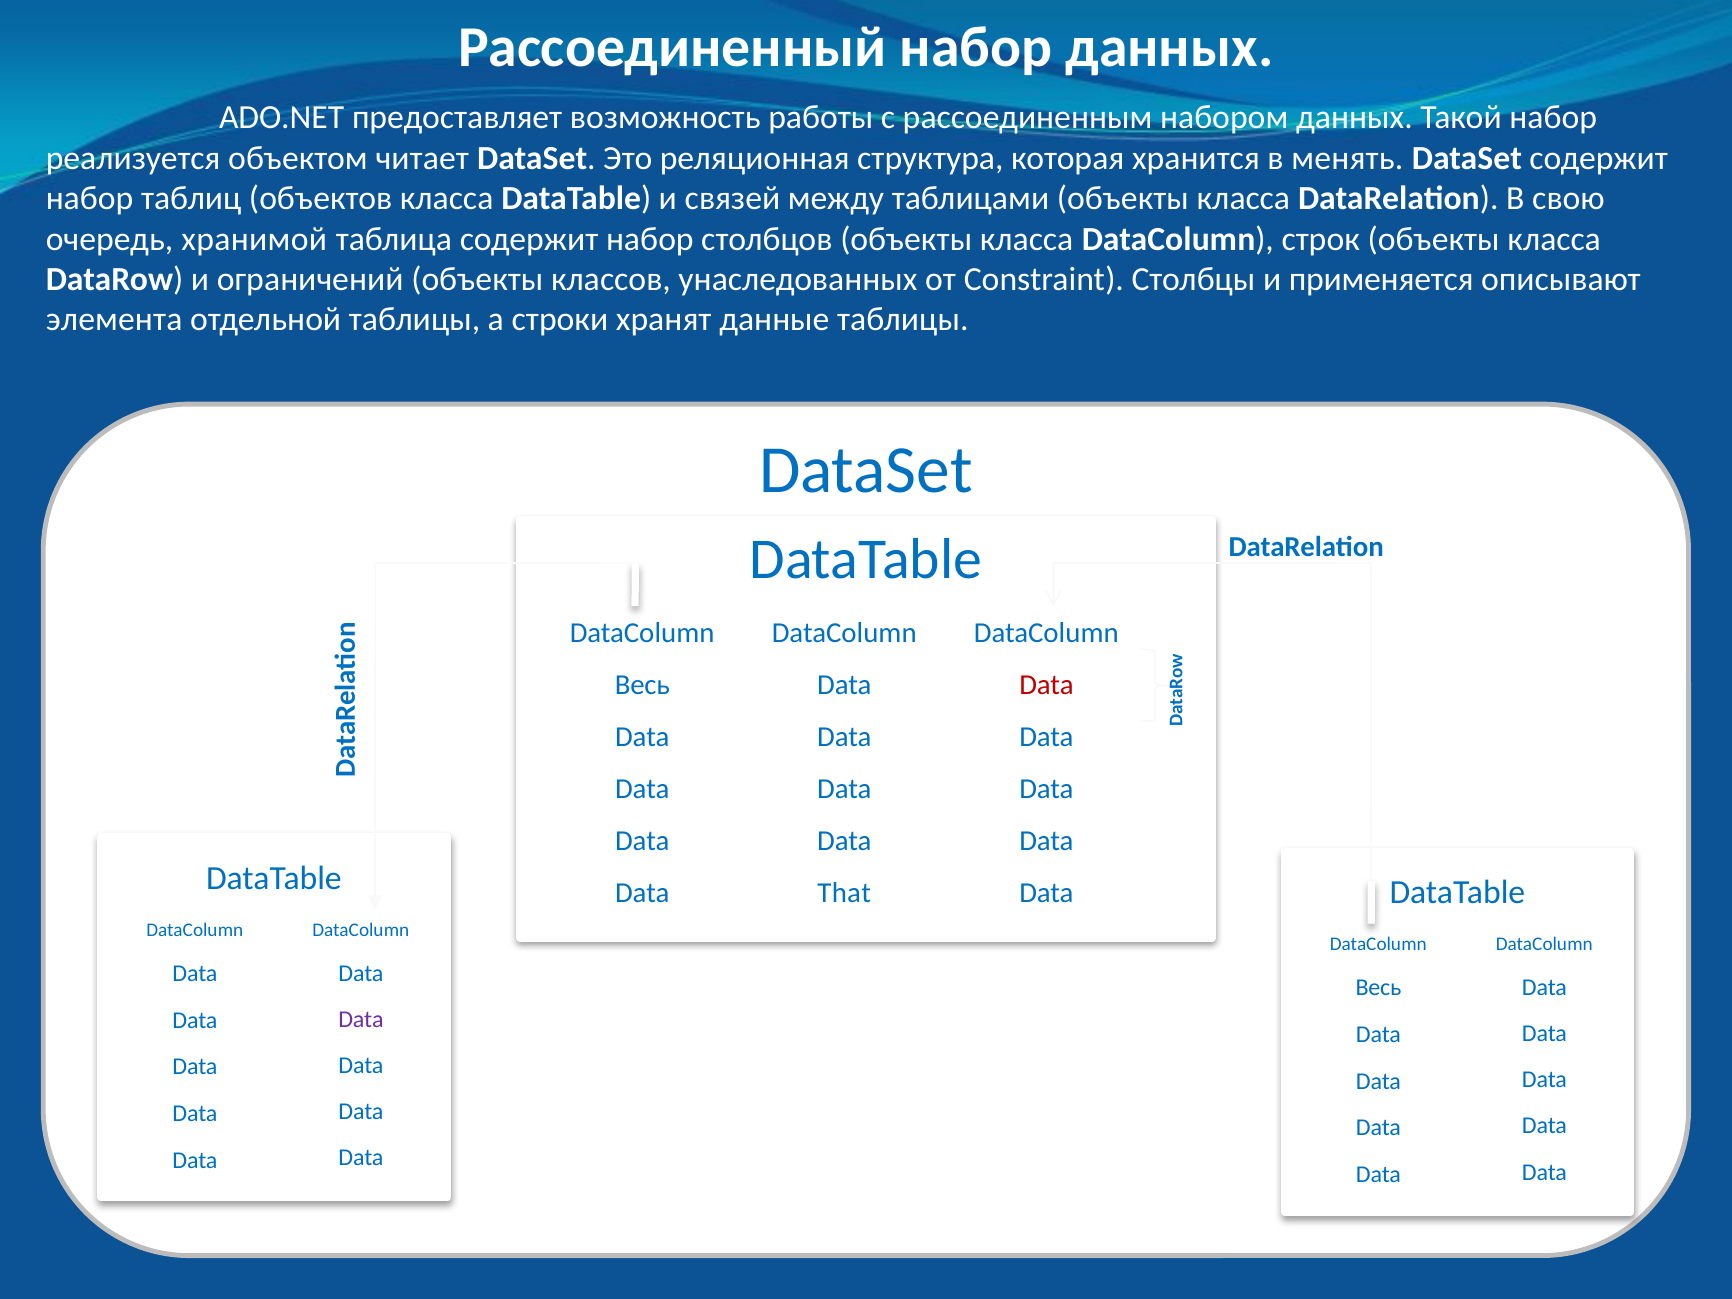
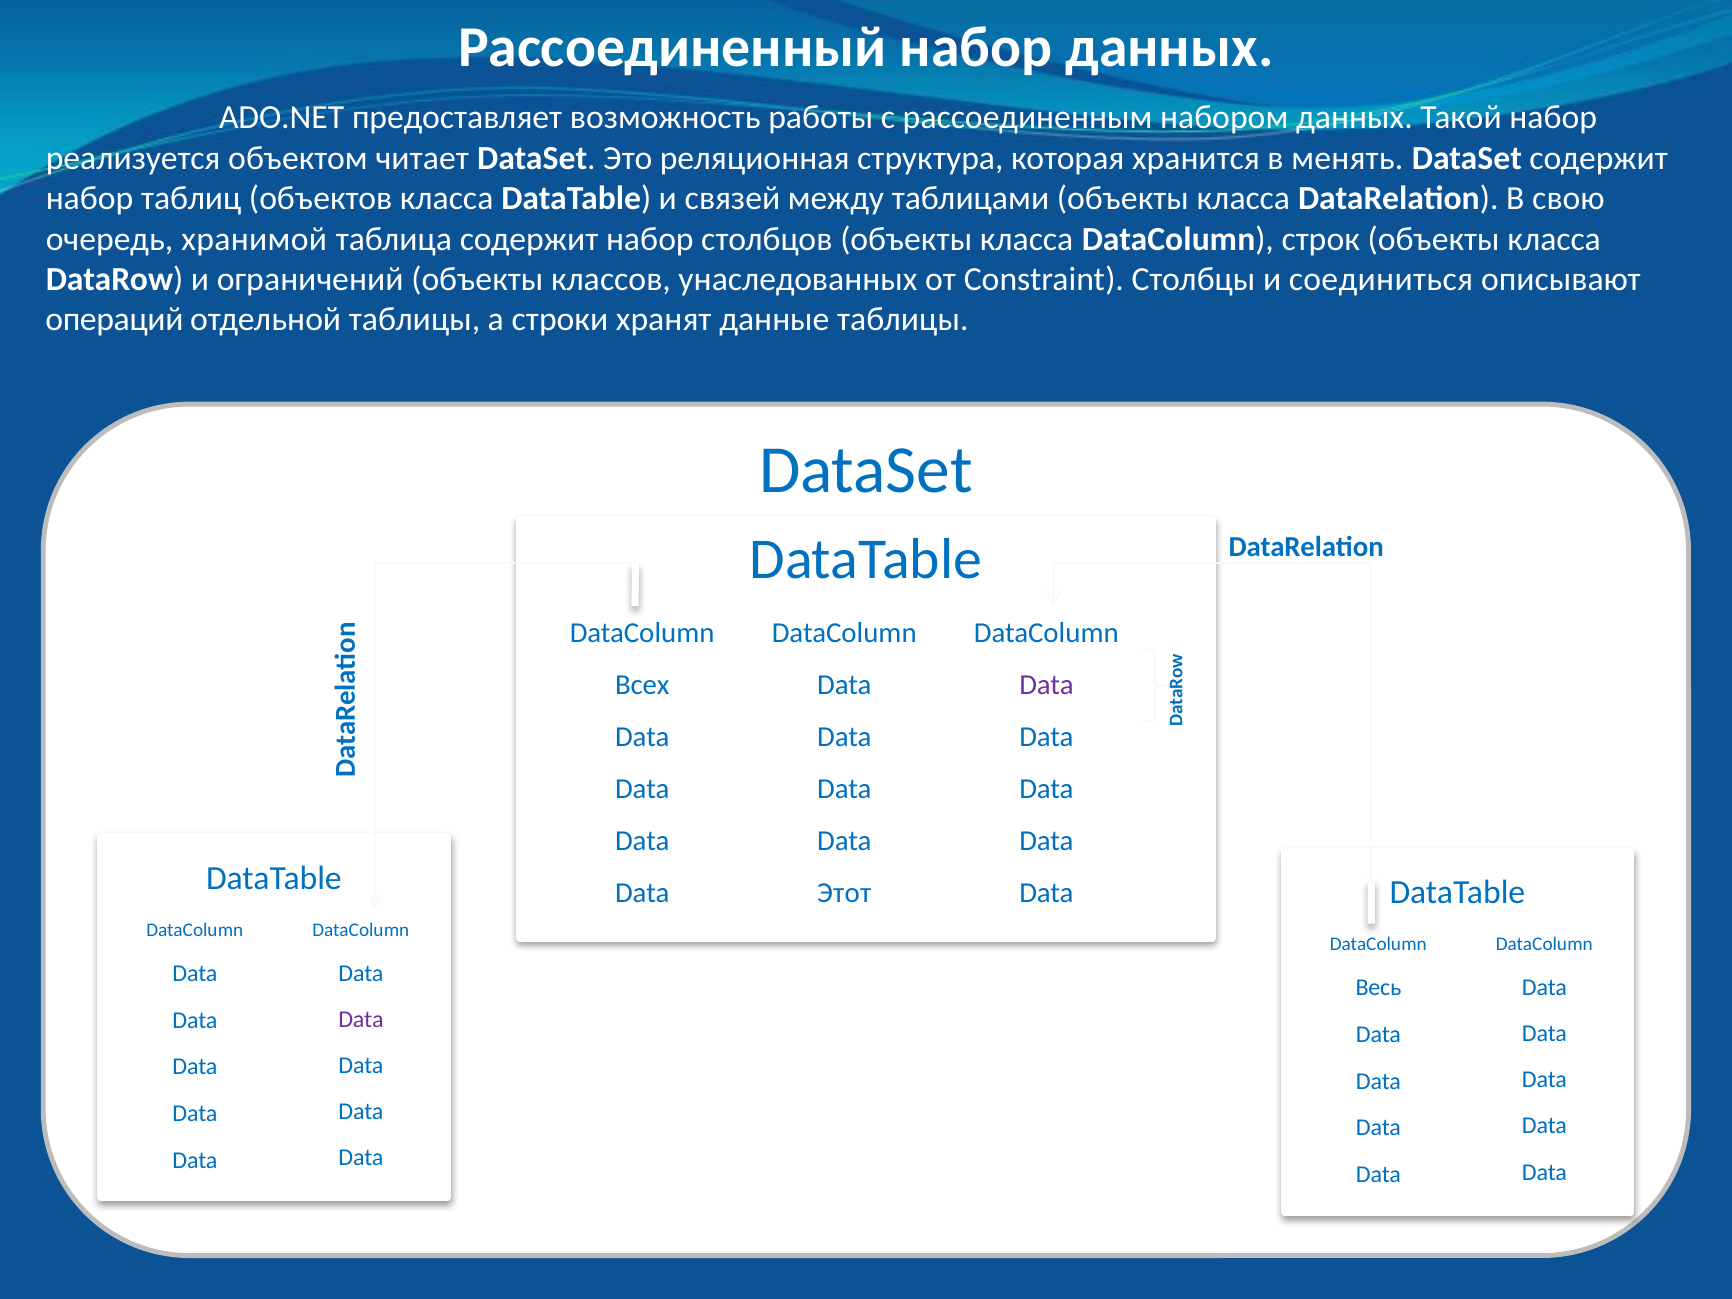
применяется: применяется -> соединиться (1381, 279)
элемента: элемента -> операций (114, 320)
Весь: Весь -> Всех (642, 685)
Data colour: red -> purple (1046, 685)
That: That -> Этот (844, 893)
